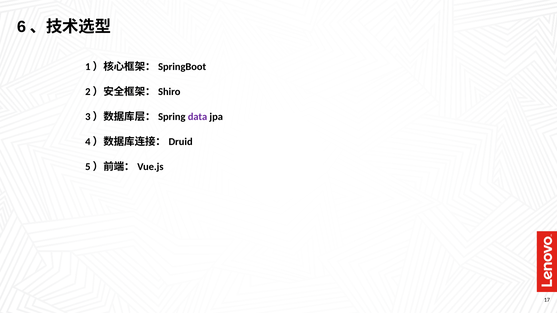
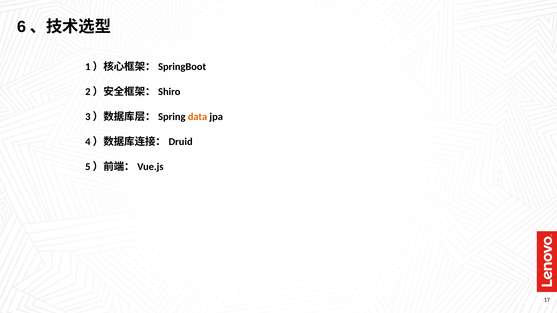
data colour: purple -> orange (198, 117)
